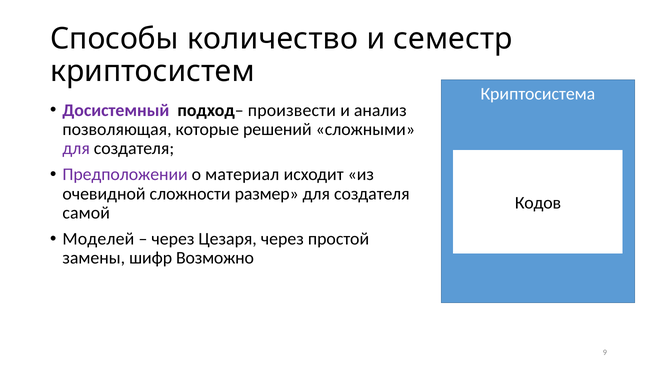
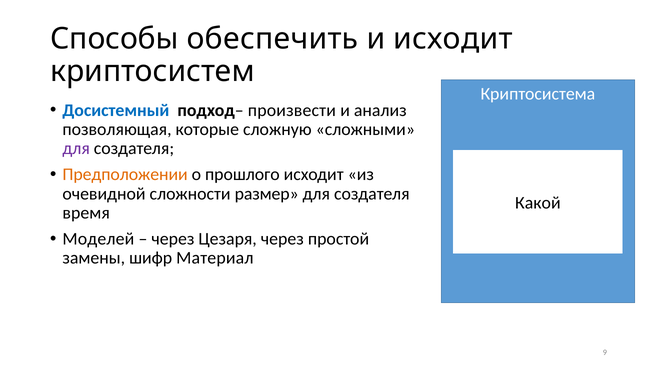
количество: количество -> обеспечить (273, 39)
и семестр: семестр -> исходит (453, 39)
Досистемный colour: purple -> blue (116, 110)
решений: решений -> сложную (277, 130)
Предположении colour: purple -> orange (125, 175)
материал: материал -> прошлого (242, 175)
Кодов: Кодов -> Какой (538, 203)
самой: самой -> время (86, 213)
Возможно: Возможно -> Материал (215, 258)
